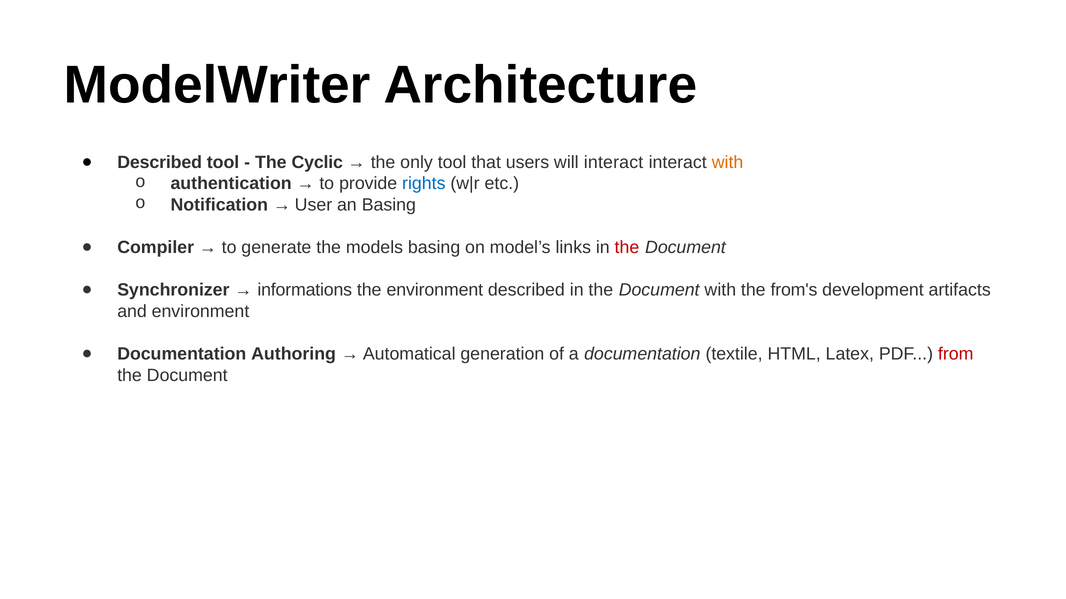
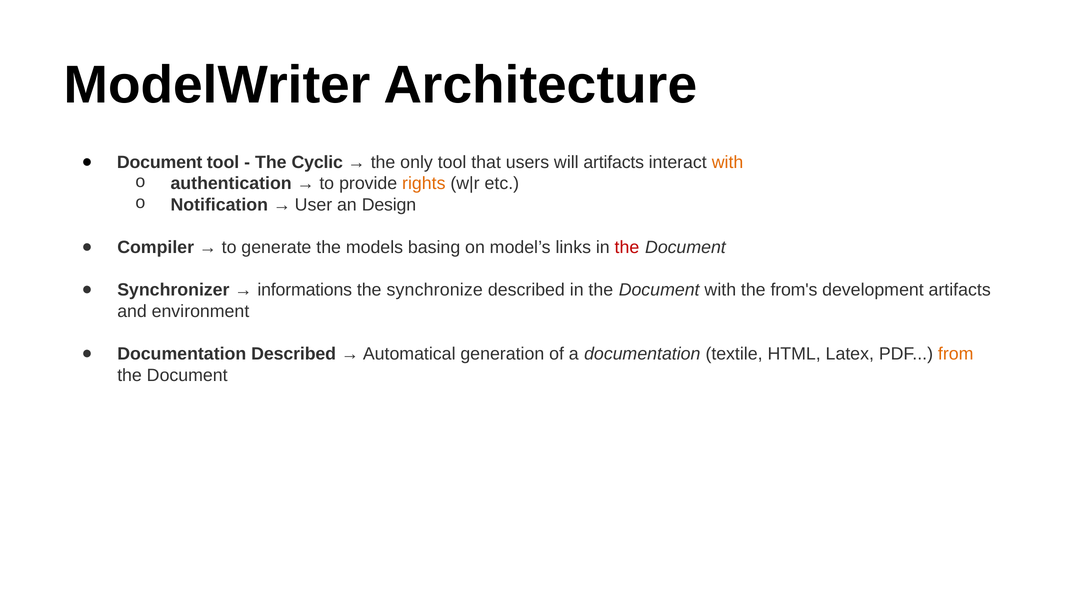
Described: Described -> Document (160, 162)
will interact: interact -> artifacts (614, 162)
rights colour: blue -> orange (424, 184)
an Basing: Basing -> Design (389, 205)
the environment: environment -> synchronize (435, 290)
Documentation Authoring: Authoring -> Described (294, 354)
from colour: red -> orange (956, 354)
